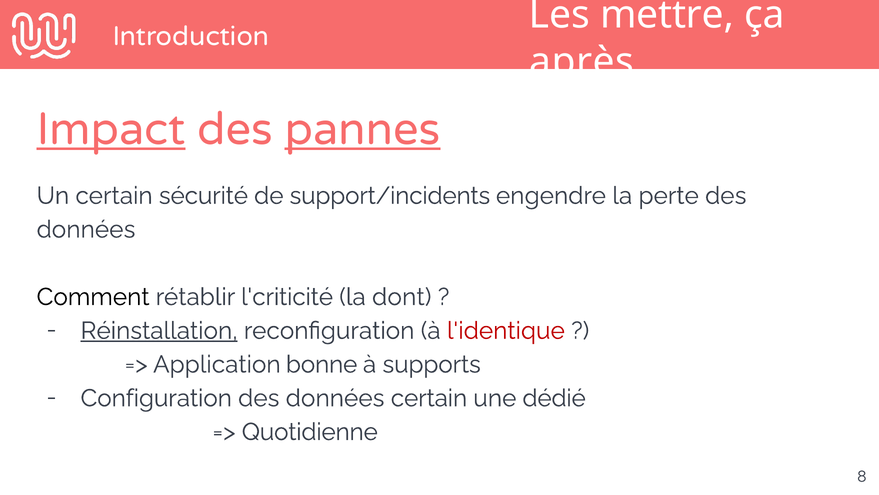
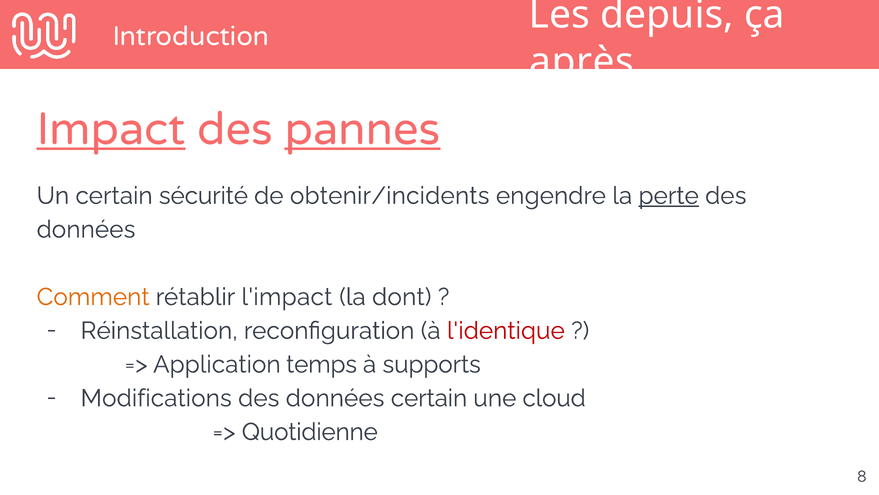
mettre: mettre -> depuis (667, 15)
support/incidents: support/incidents -> obtenir/incidents (390, 196)
perte underline: none -> present (669, 196)
Comment colour: black -> orange (93, 297)
l'criticité: l'criticité -> l'impact (287, 297)
Réinstallation underline: present -> none (159, 330)
bonne: bonne -> temps (322, 364)
Configuration: Configuration -> Modifications (156, 398)
dédié: dédié -> cloud (554, 398)
